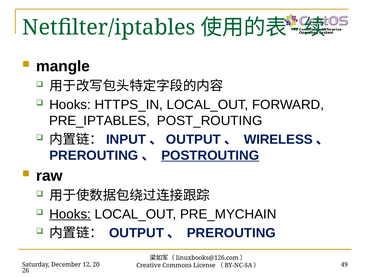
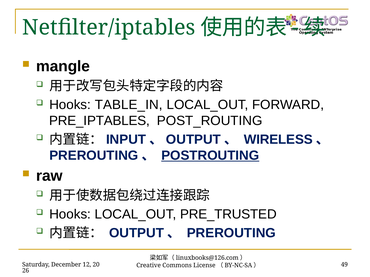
HTTPS_IN: HTTPS_IN -> TABLE_IN (129, 105)
Hooks underline: present -> none (70, 215)
PRE_MYCHAIN: PRE_MYCHAIN -> PRE_TRUSTED (228, 215)
